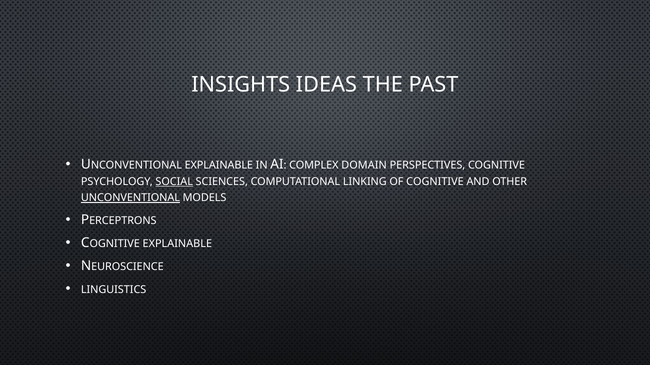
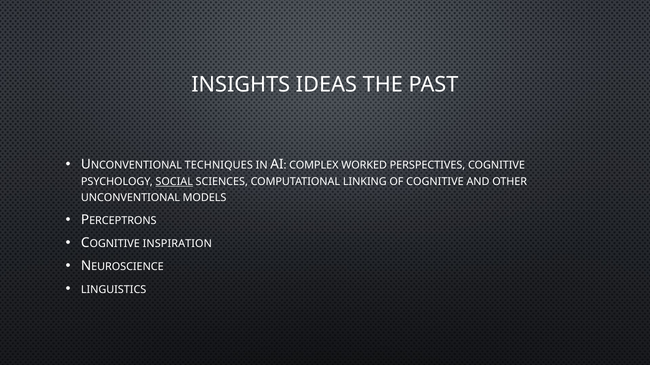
EXPLAINABLE: EXPLAINABLE -> TECHNIQUES (219, 166)
DOMAIN: DOMAIN -> WORKED (364, 166)
UNCONVENTIONAL underline: present -> none (130, 198)
EXPLAINABLE: EXPLAINABLE -> INSPIRATION (177, 244)
